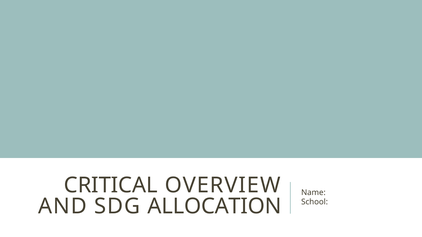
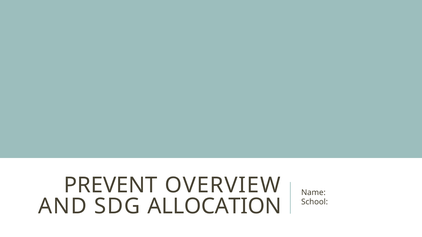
CRITICAL: CRITICAL -> PREVENT (111, 186)
